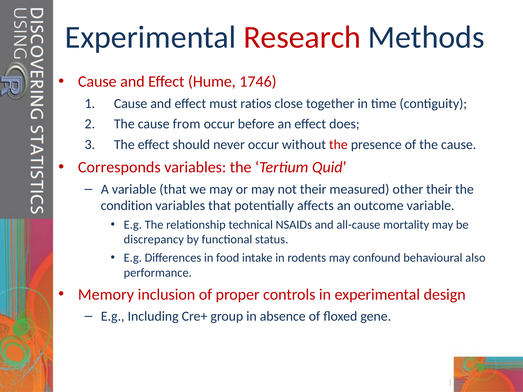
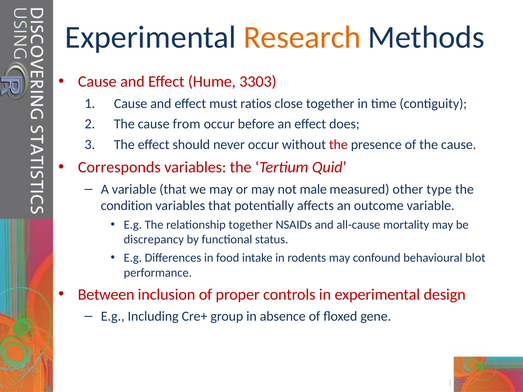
Research colour: red -> orange (302, 37)
1746: 1746 -> 3303 (258, 82)
not their: their -> male (313, 189)
other their: their -> type (439, 189)
relationship technical: technical -> together (251, 225)
also: also -> blot (475, 258)
Memory: Memory -> Between (106, 295)
